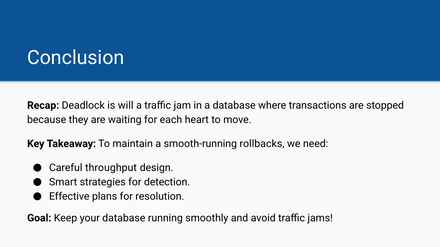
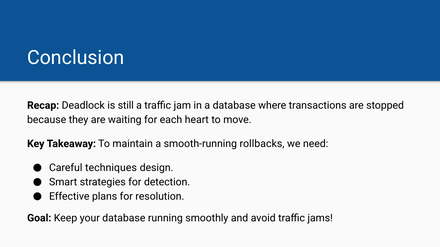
will: will -> still (126, 106)
throughput: throughput -> techniques (111, 168)
